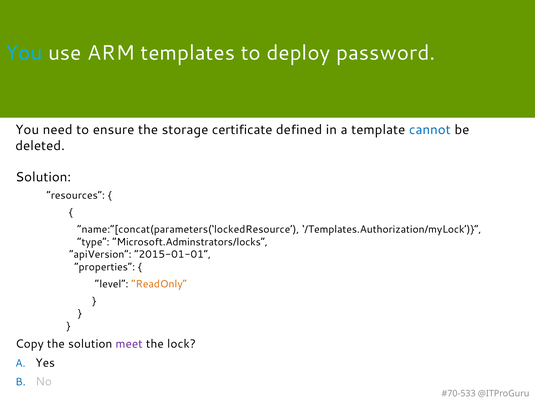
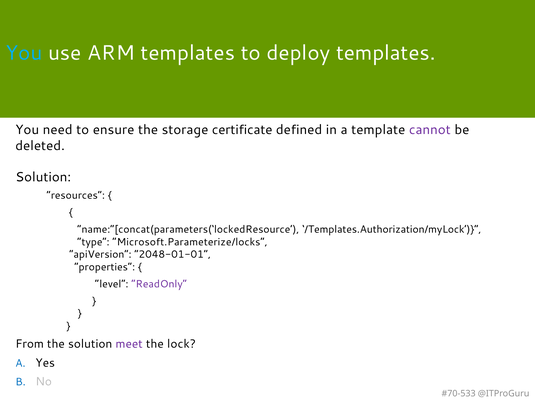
deploy password: password -> templates (386, 53)
cannot colour: blue -> purple (430, 129)
Microsoft.Adminstrators/locks: Microsoft.Adminstrators/locks -> Microsoft.Parameterize/locks (190, 242)
2015-01-01: 2015-01-01 -> 2048-01-01 (173, 254)
ReadOnly colour: orange -> purple (159, 283)
Copy: Copy -> From (30, 343)
